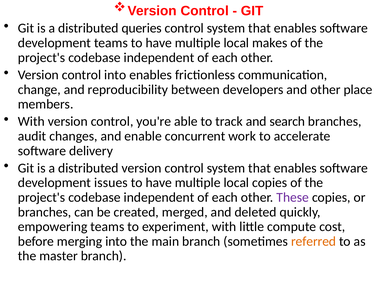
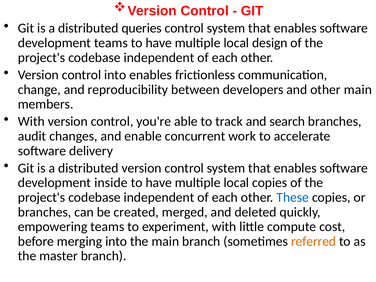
makes: makes -> design (270, 43)
other place: place -> main (358, 90)
issues: issues -> inside (111, 183)
These colour: purple -> blue (293, 197)
